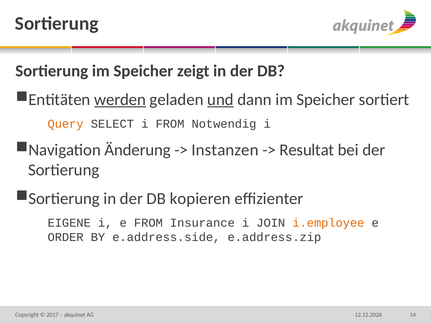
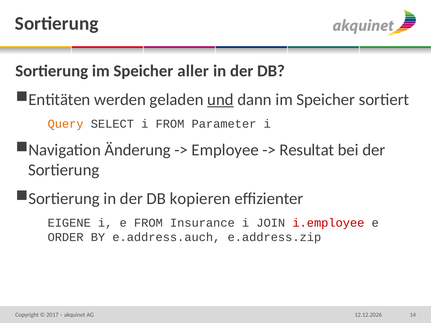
zeigt: zeigt -> aller (193, 71)
werden underline: present -> none (120, 100)
Notwendig: Notwendig -> Parameter (224, 124)
Instanzen: Instanzen -> Employee (225, 150)
i.employee colour: orange -> red (328, 223)
e.address.side: e.address.side -> e.address.auch (166, 237)
